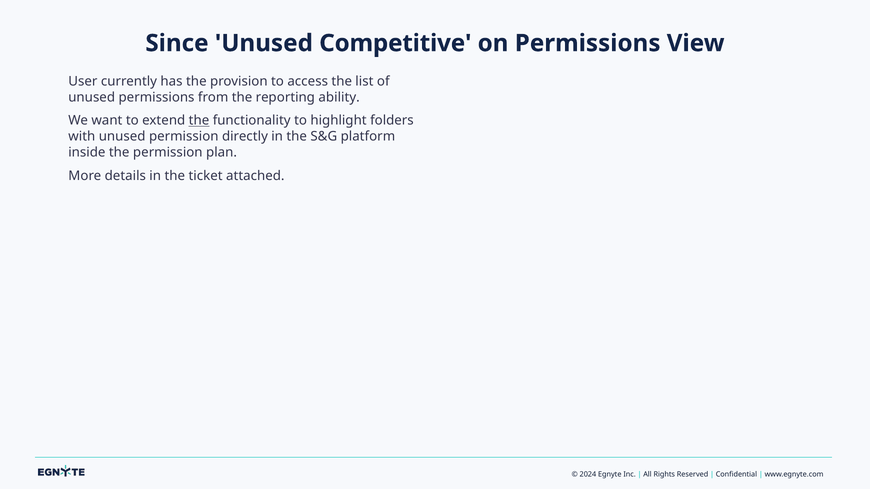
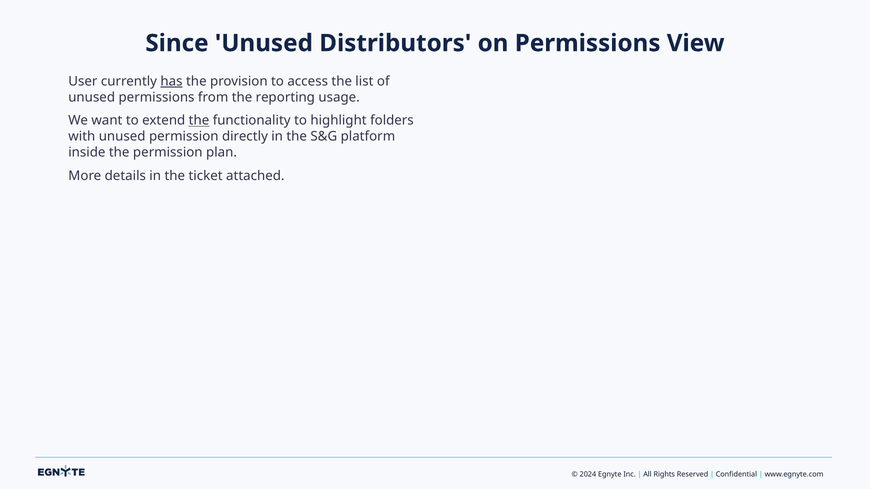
Competitive: Competitive -> Distributors (395, 43)
has underline: none -> present (172, 81)
ability: ability -> usage (339, 97)
